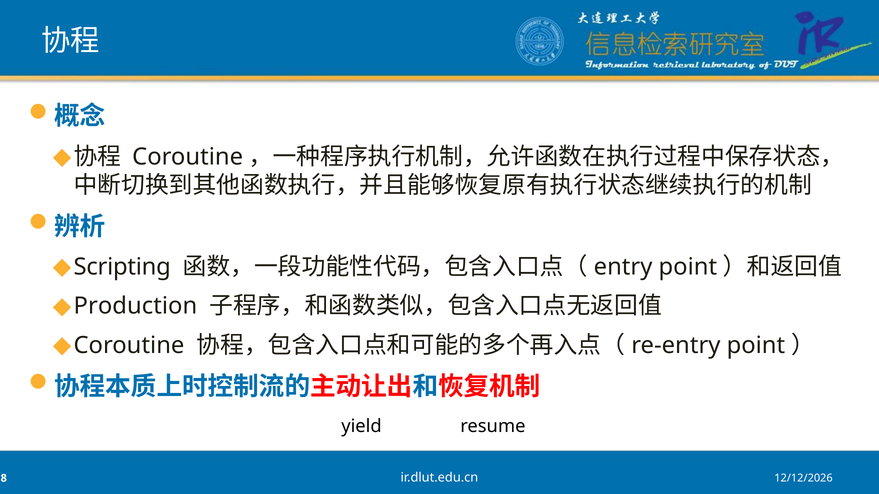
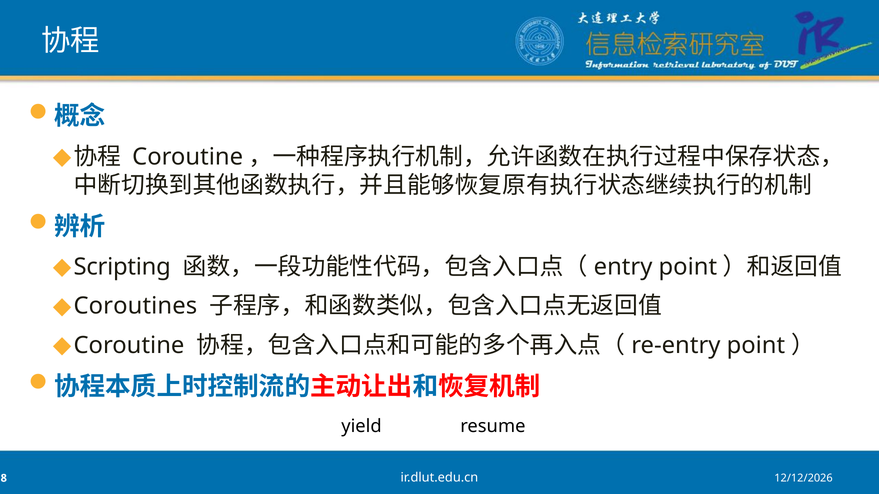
Production: Production -> Coroutines (135, 306)
